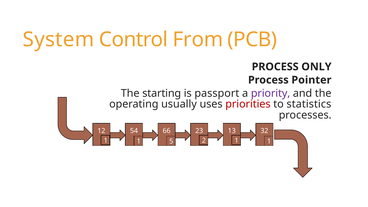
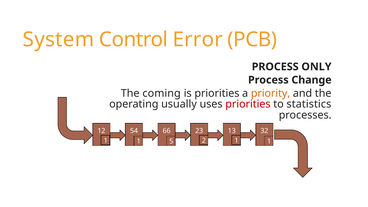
From: From -> Error (198, 40)
Pointer: Pointer -> Change (312, 80)
starting: starting -> coming (162, 93)
is passport: passport -> priorities (217, 93)
priority colour: purple -> orange (271, 93)
